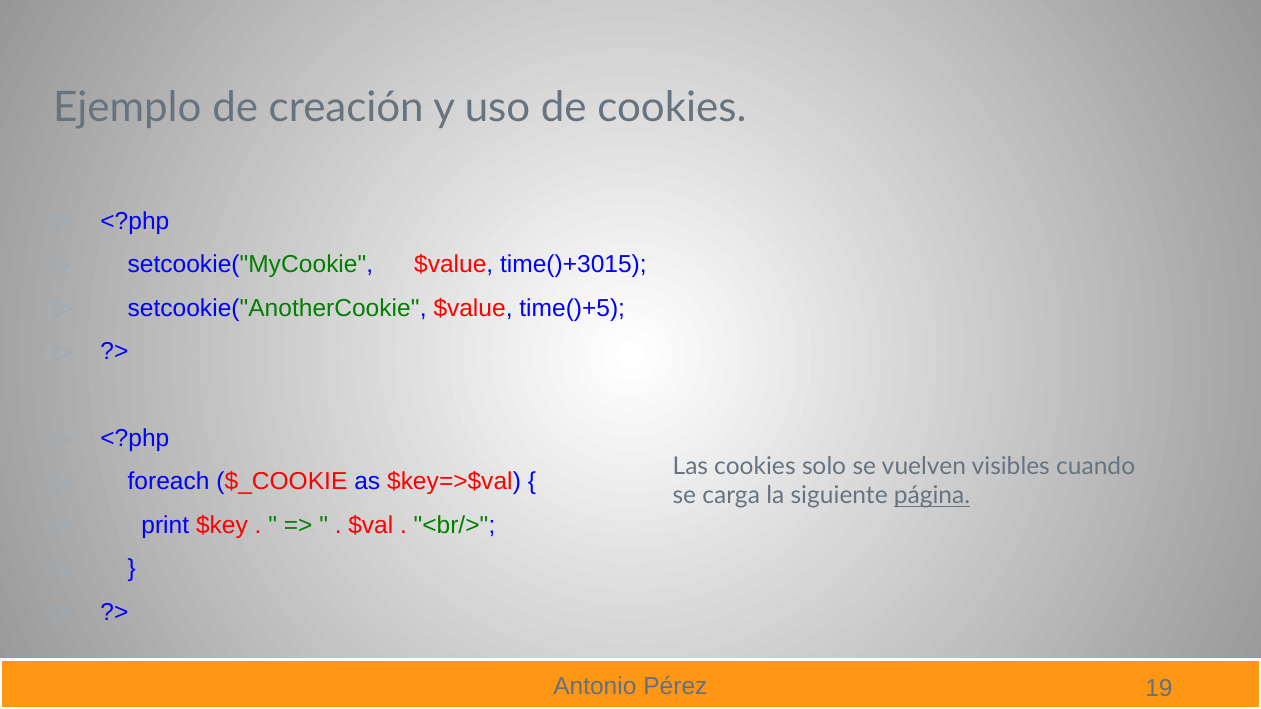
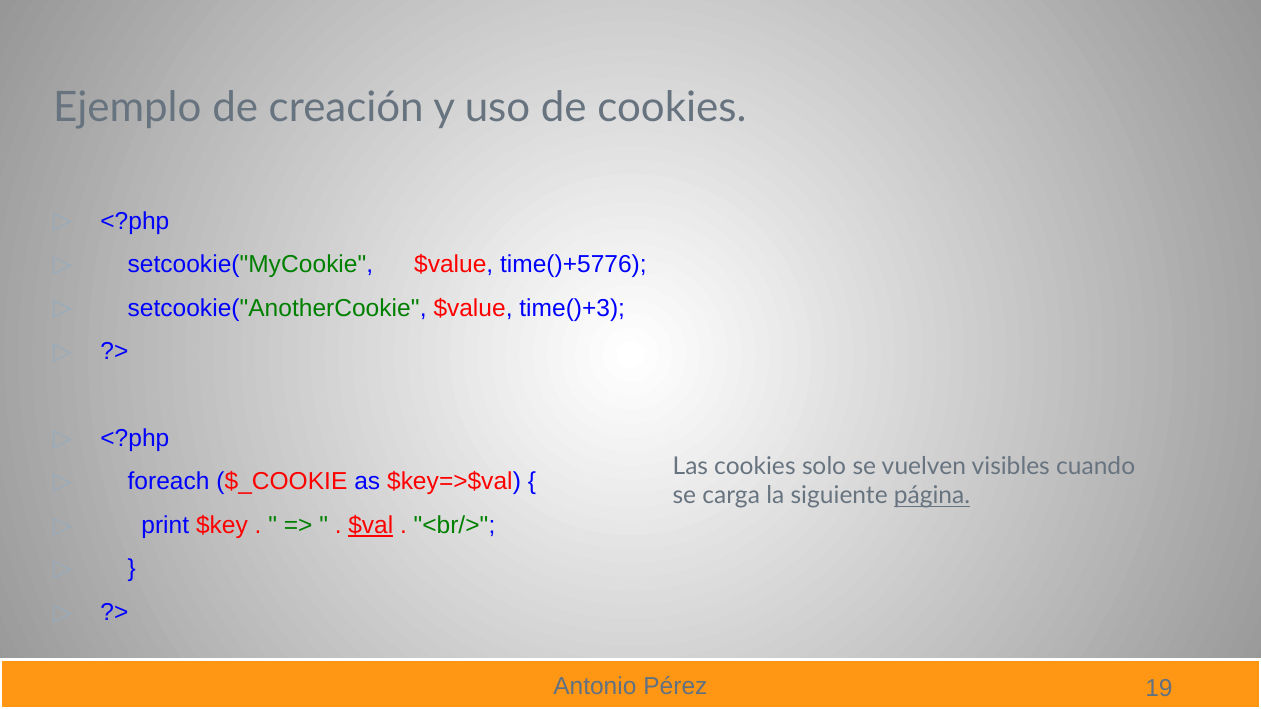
time()+3015: time()+3015 -> time()+5776 (573, 265)
time()+5: time()+5 -> time()+3 (572, 308)
$val underline: none -> present (371, 526)
